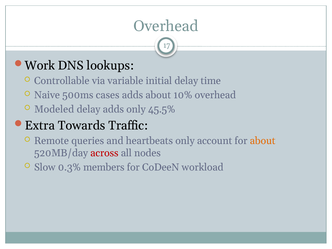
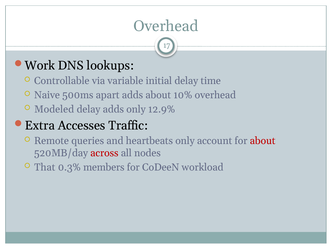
cases: cases -> apart (108, 95)
45.5%: 45.5% -> 12.9% (162, 109)
Towards: Towards -> Accesses (82, 125)
about colour: orange -> red (263, 141)
Slow: Slow -> That (45, 167)
